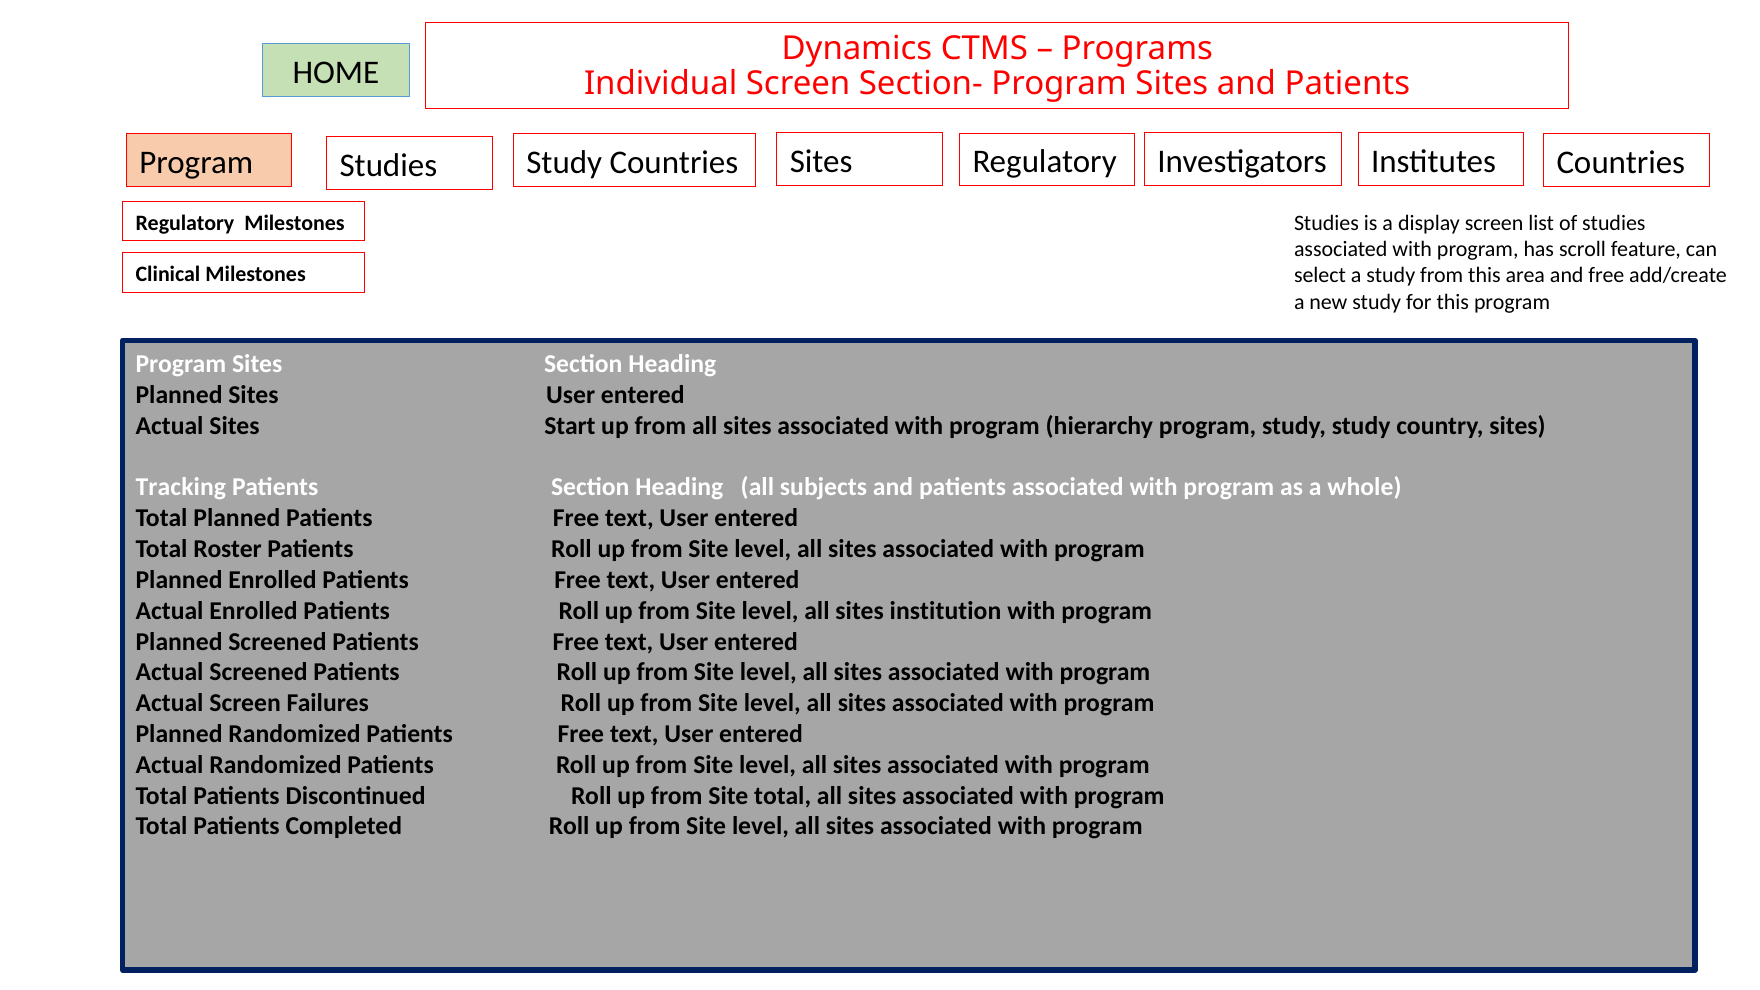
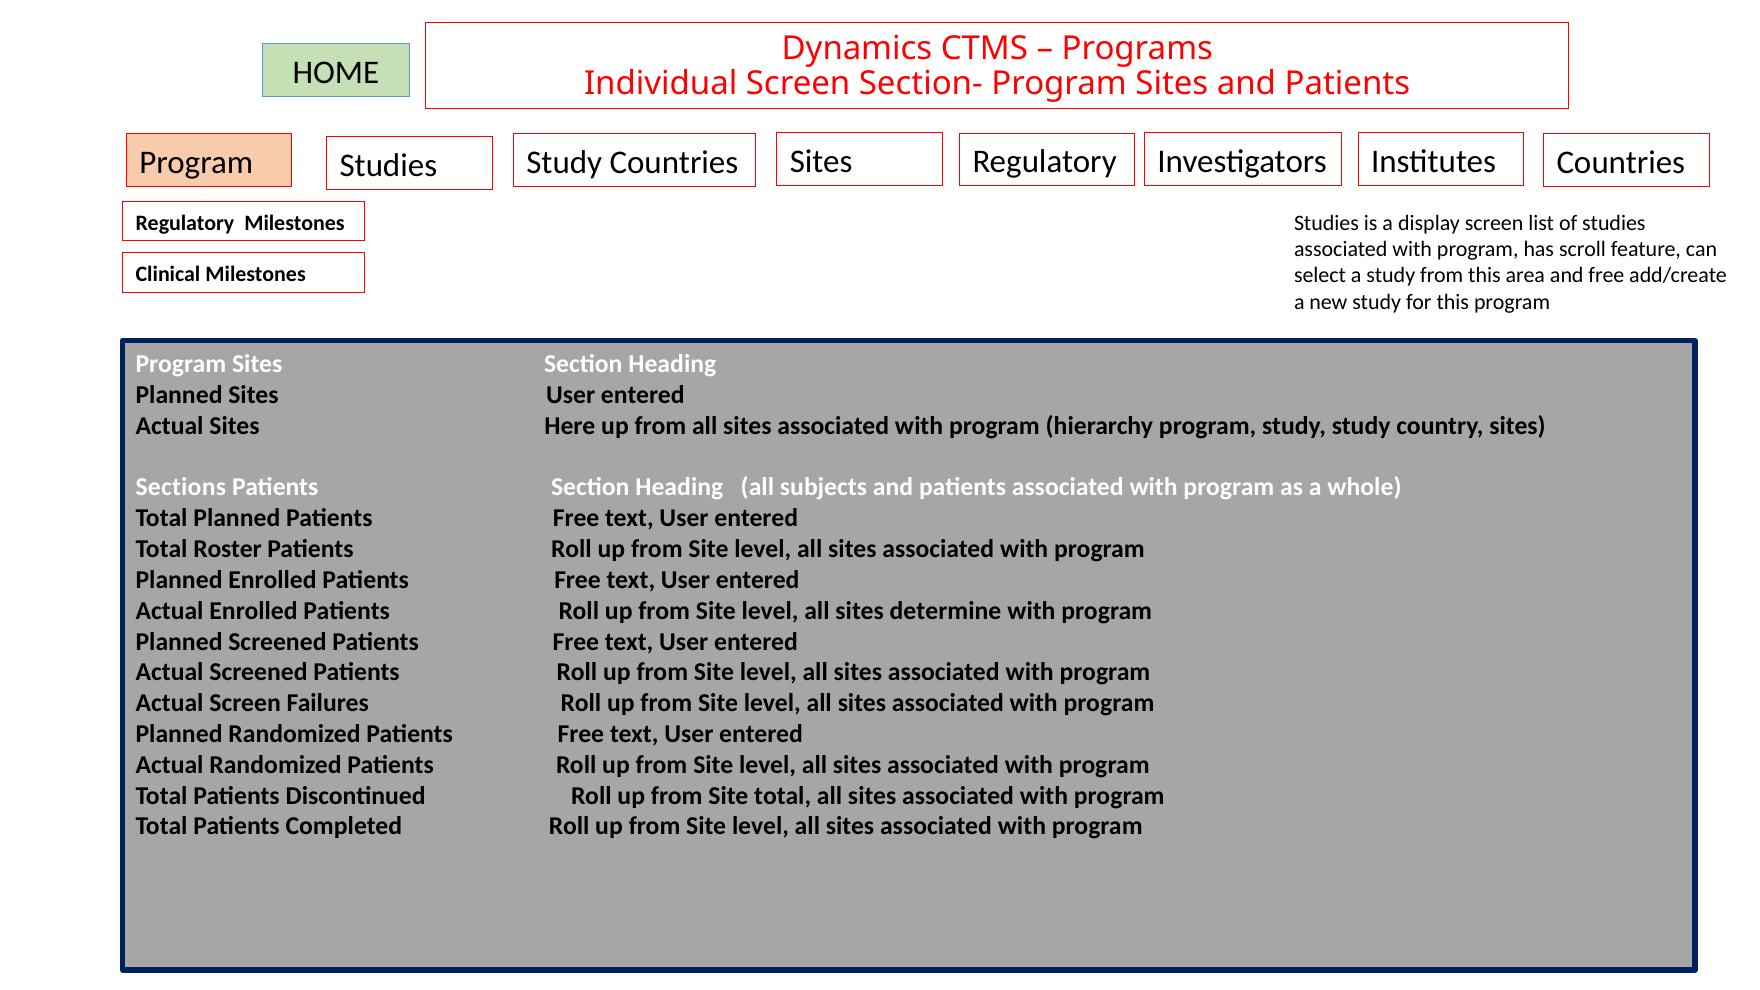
Start: Start -> Here (570, 426)
Tracking: Tracking -> Sections (181, 488)
institution: institution -> determine (946, 611)
